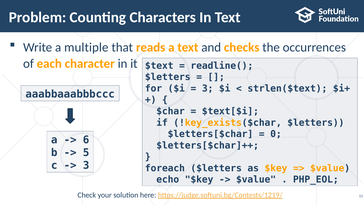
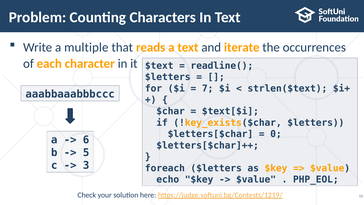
checks: checks -> iterate (242, 47)
3: 3 -> 7 (208, 88)
